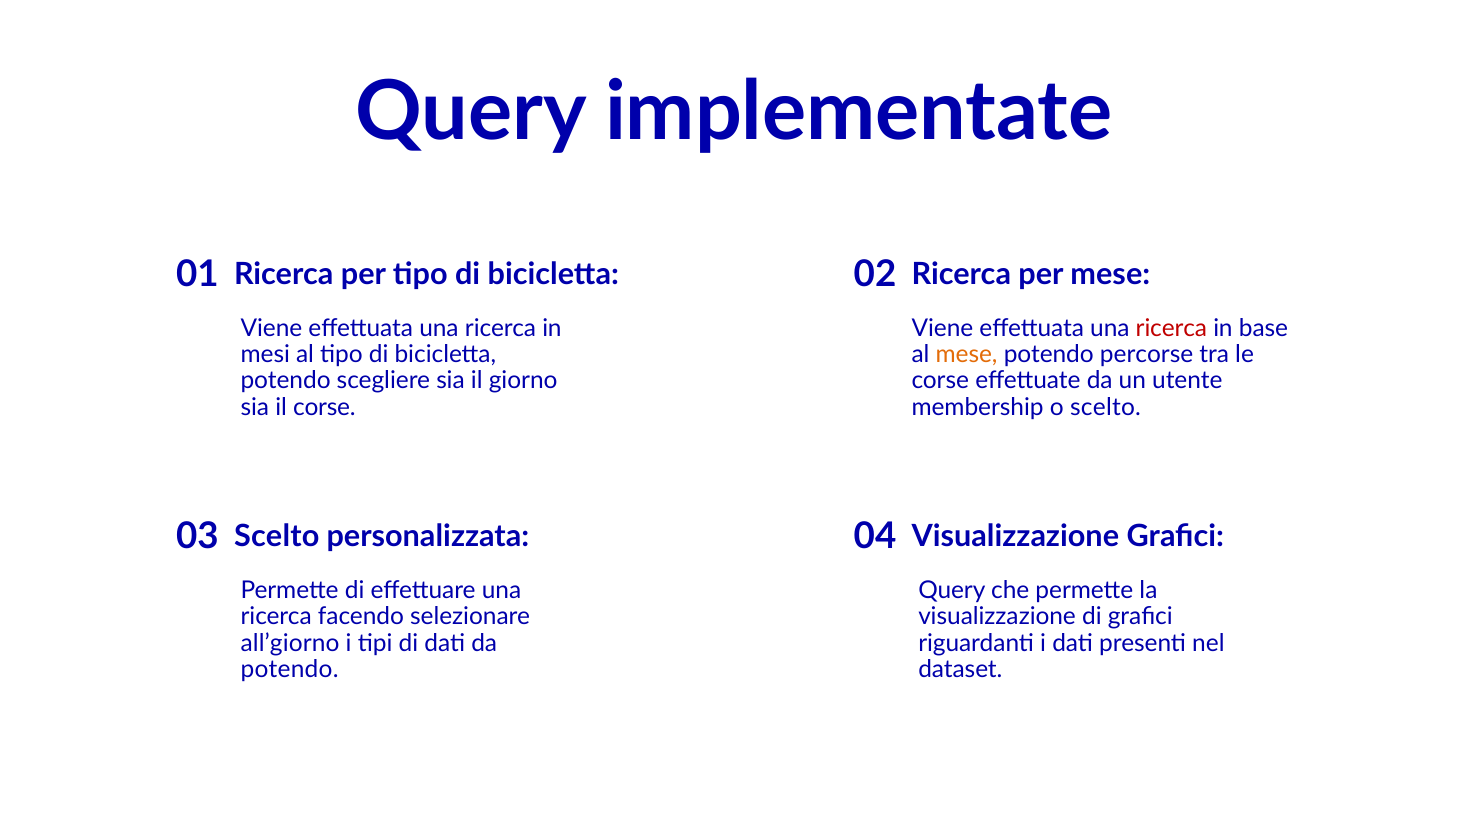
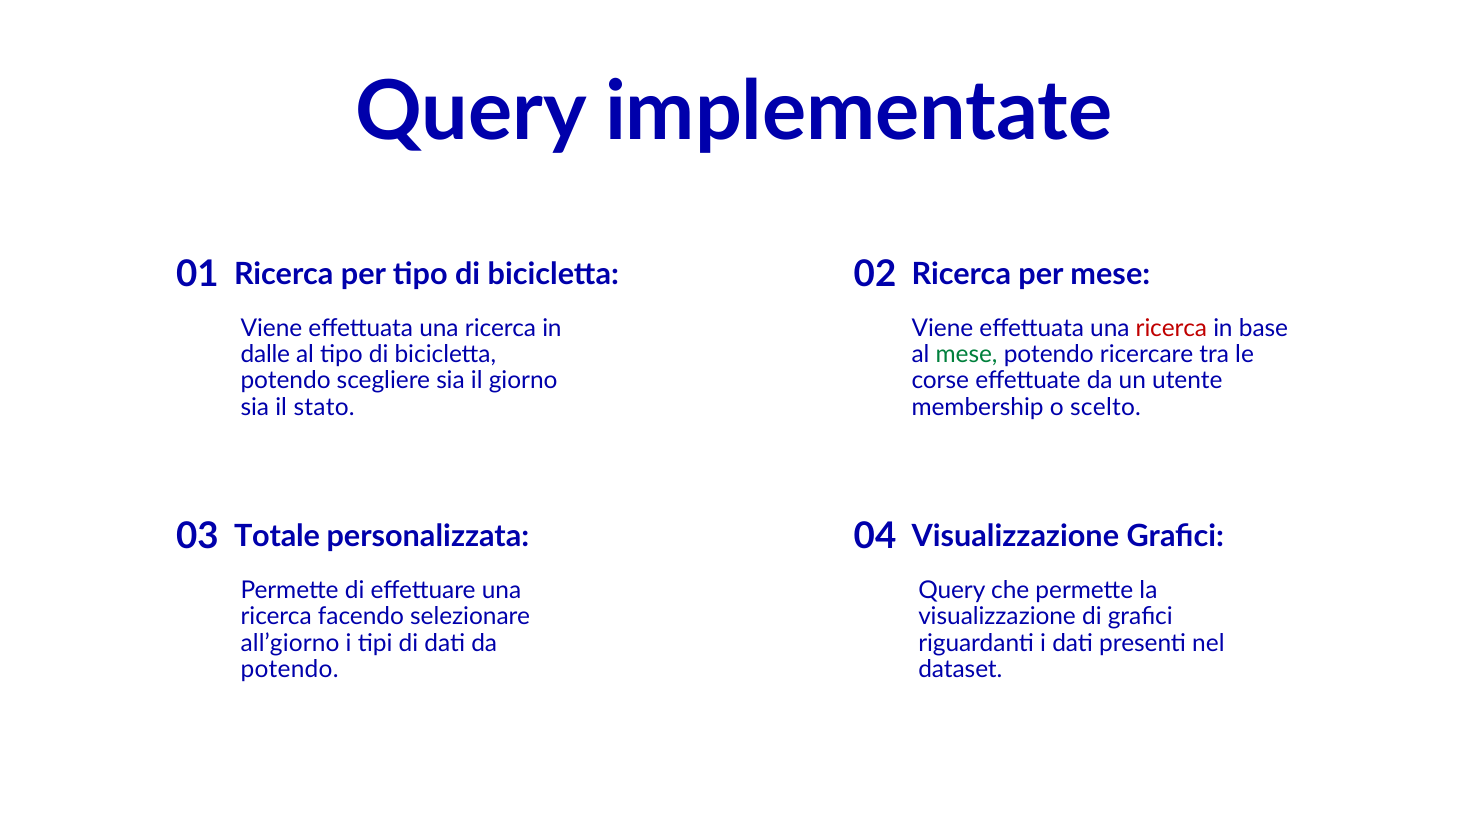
mese colour: orange -> green (967, 355)
percorse: percorse -> ricercare (1147, 355)
mesi: mesi -> dalle (265, 355)
il corse: corse -> stato (324, 407)
Scelto: Scelto -> Totale (277, 537)
